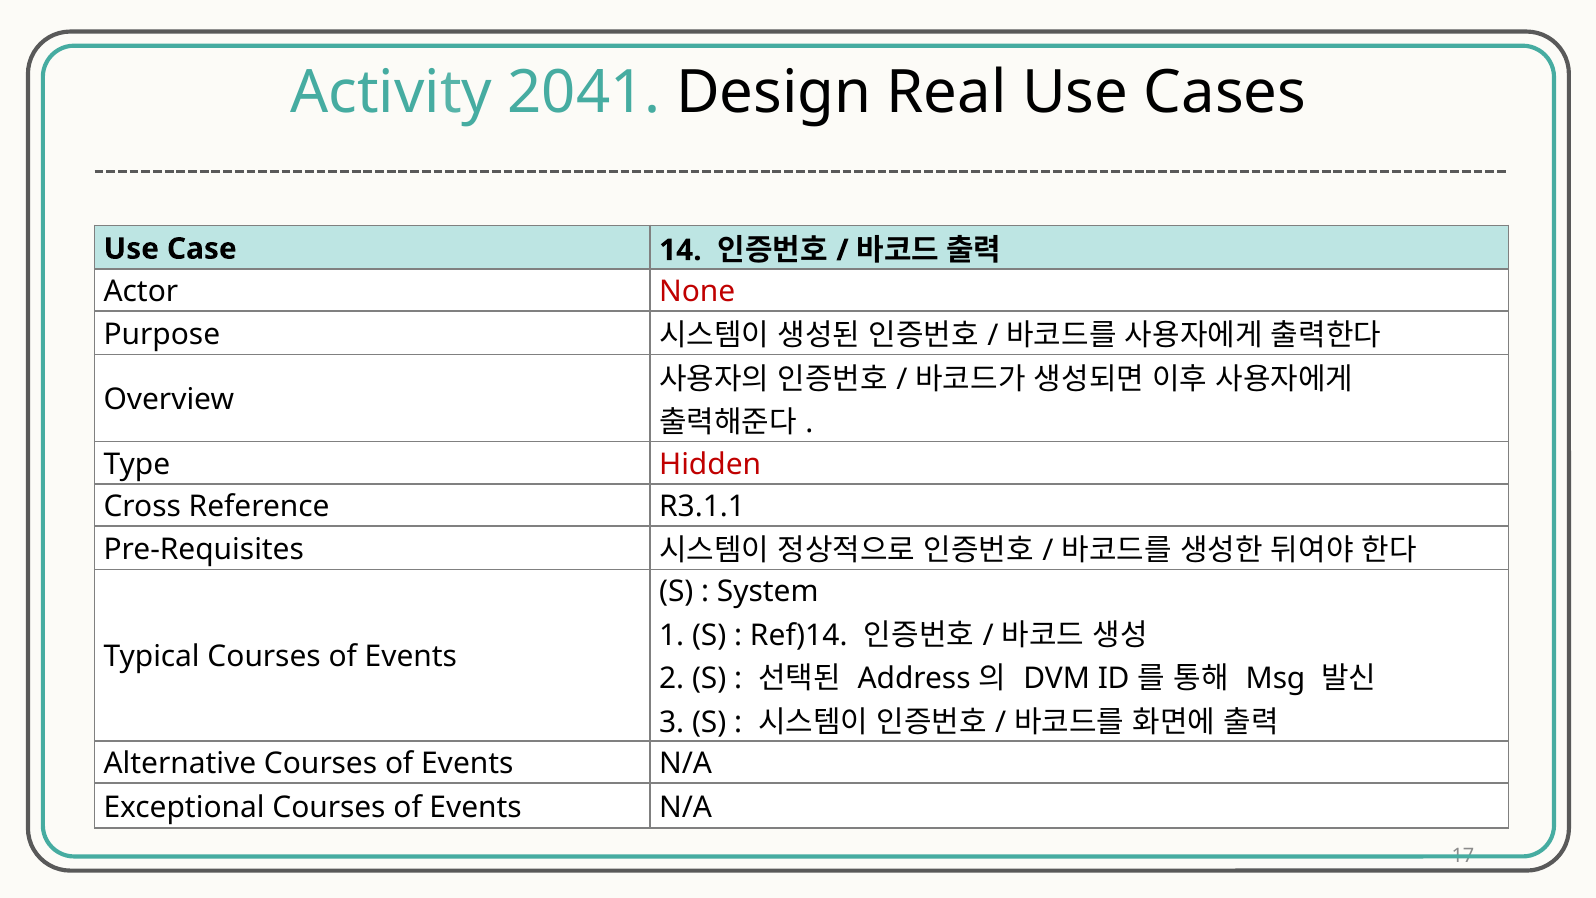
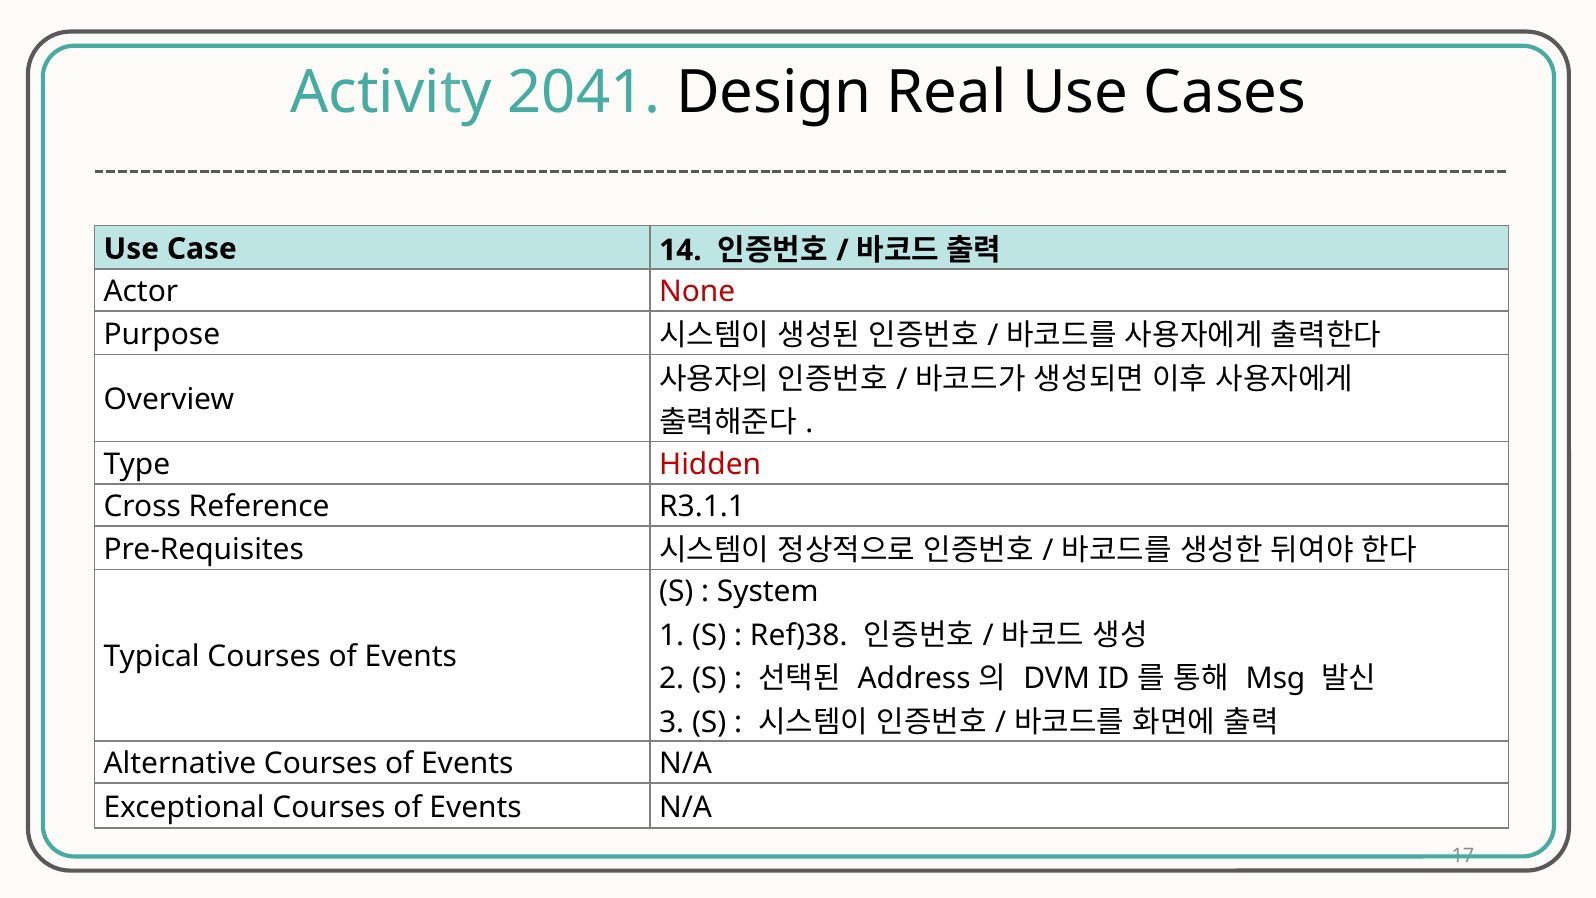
Ref)14: Ref)14 -> Ref)38 (799, 635)
